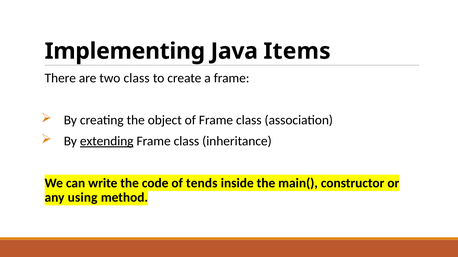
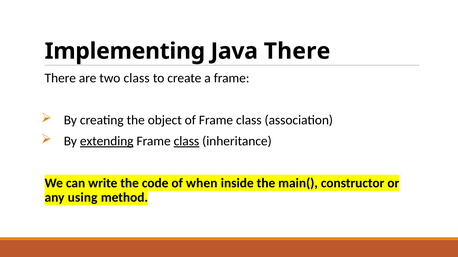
Java Items: Items -> There (297, 51)
class underline: none -> present (186, 141)
tends: tends -> when (202, 184)
